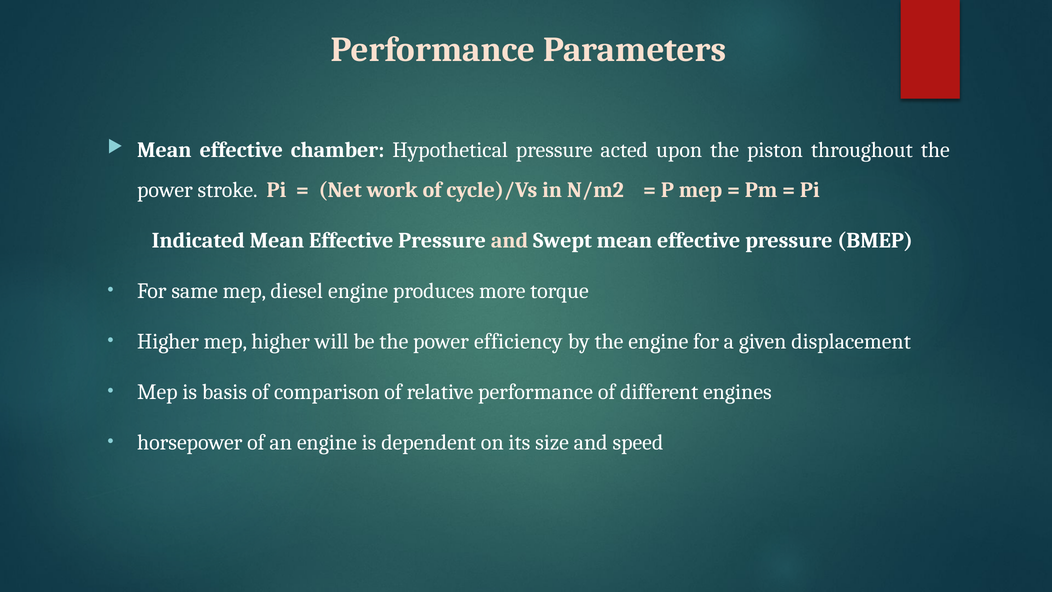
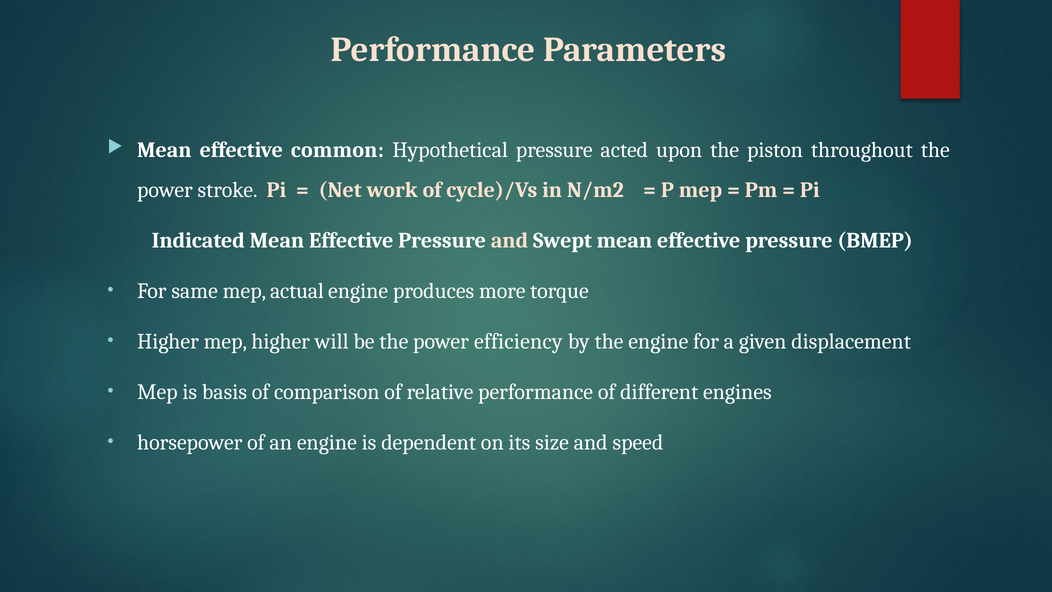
chamber: chamber -> common (337, 150)
diesel: diesel -> actual (297, 291)
